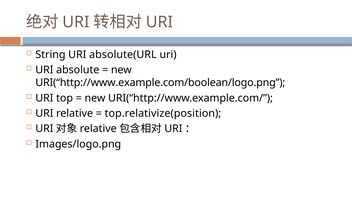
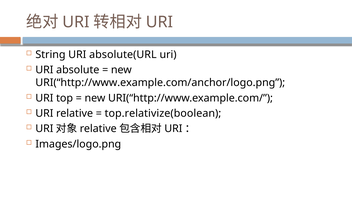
URI(“http://www.example.com/boolean/logo.png: URI(“http://www.example.com/boolean/logo.png -> URI(“http://www.example.com/anchor/logo.png (160, 83)
top.relativize(position: top.relativize(position -> top.relativize(boolean (163, 113)
